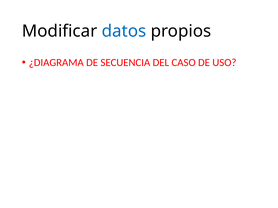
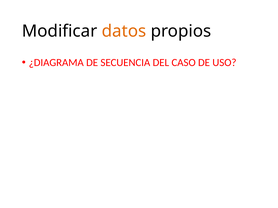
datos colour: blue -> orange (124, 31)
